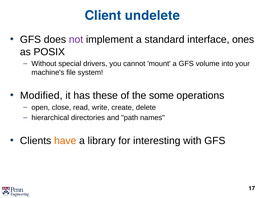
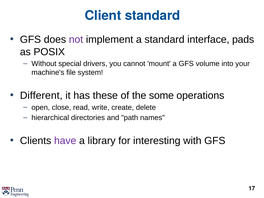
Client undelete: undelete -> standard (153, 16)
ones: ones -> pads (243, 40)
Modified: Modified -> Different (41, 96)
have colour: orange -> purple (65, 141)
